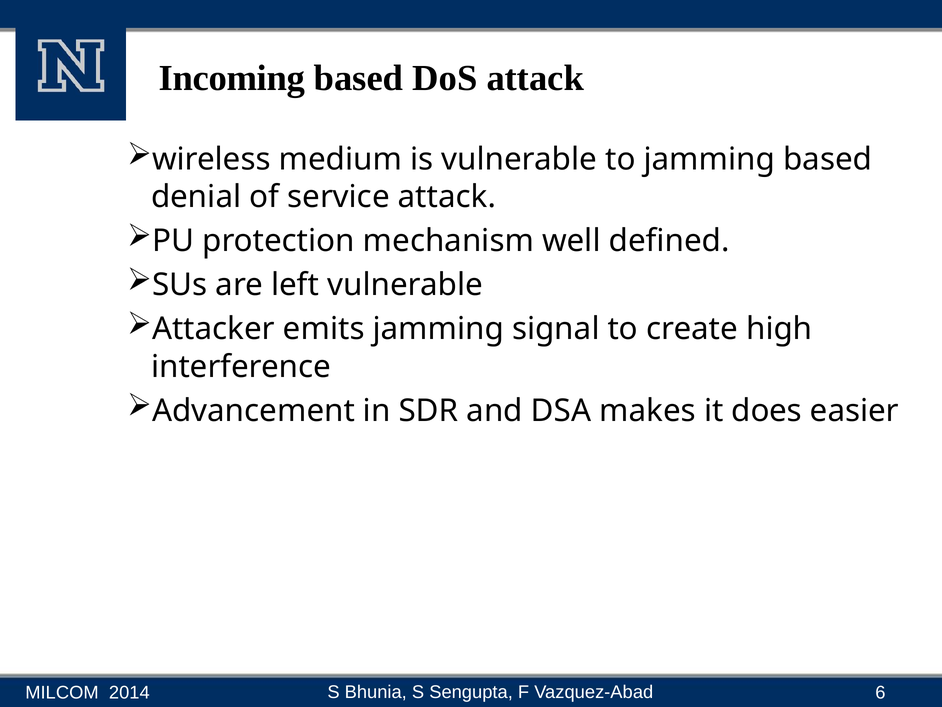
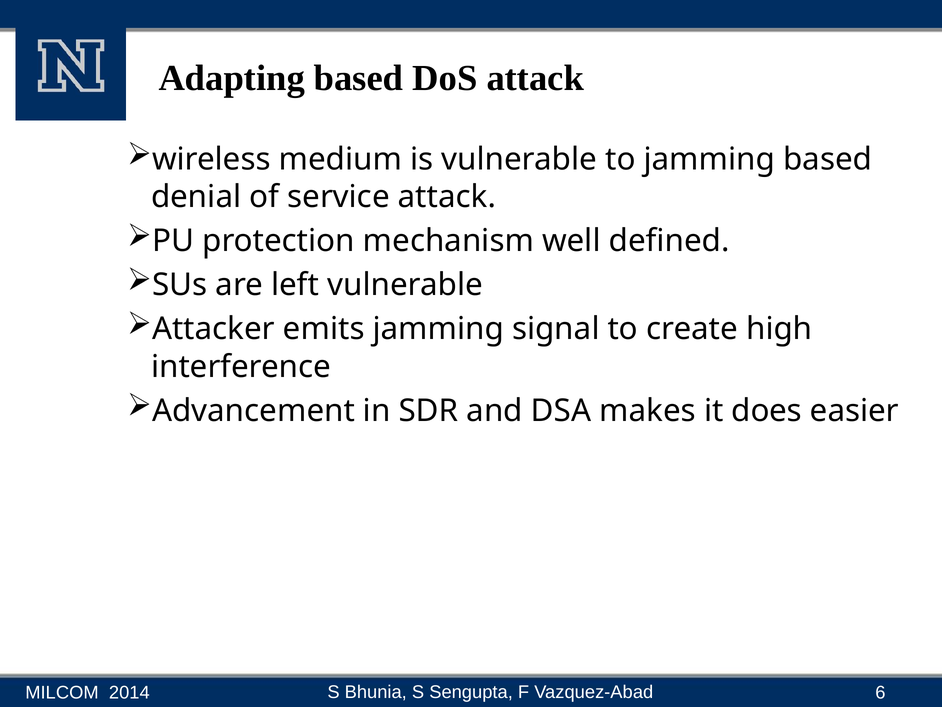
Incoming: Incoming -> Adapting (232, 78)
